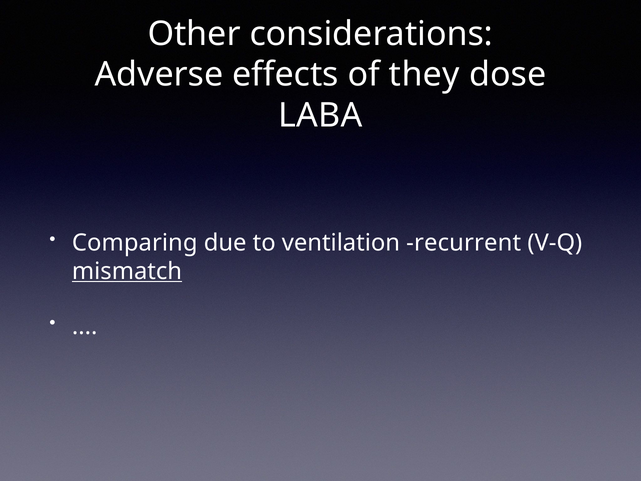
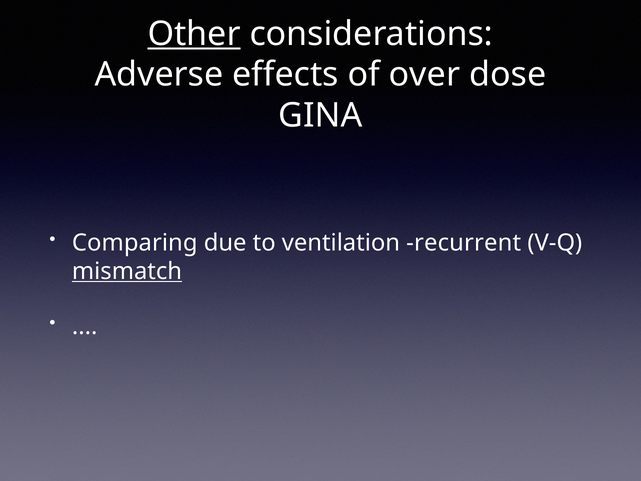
Other underline: none -> present (194, 34)
they: they -> over (424, 75)
LABA: LABA -> GINA (320, 116)
